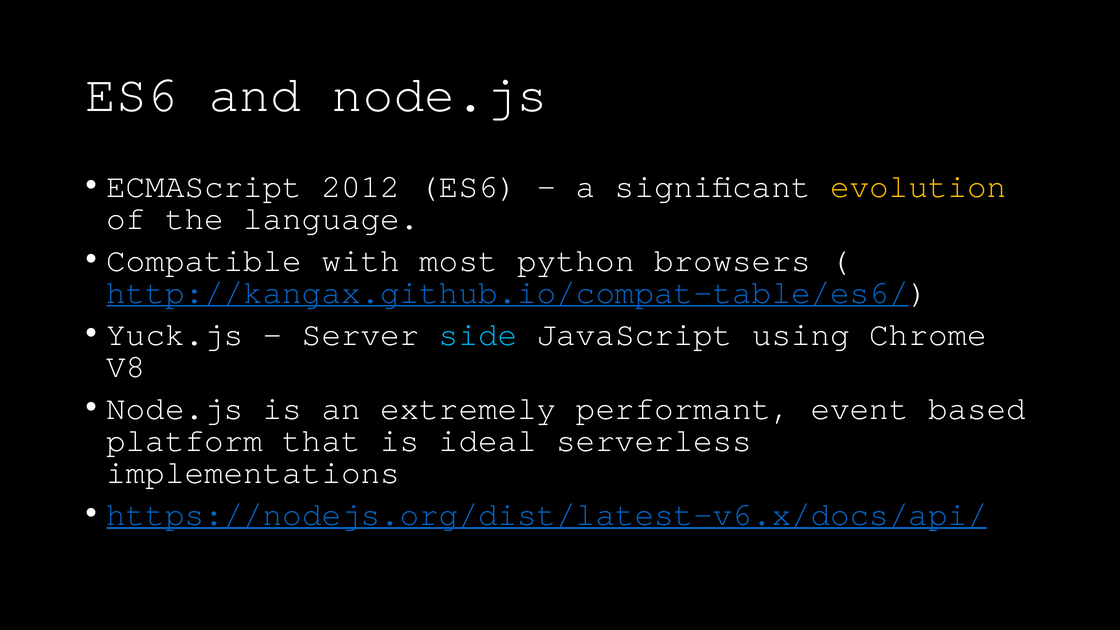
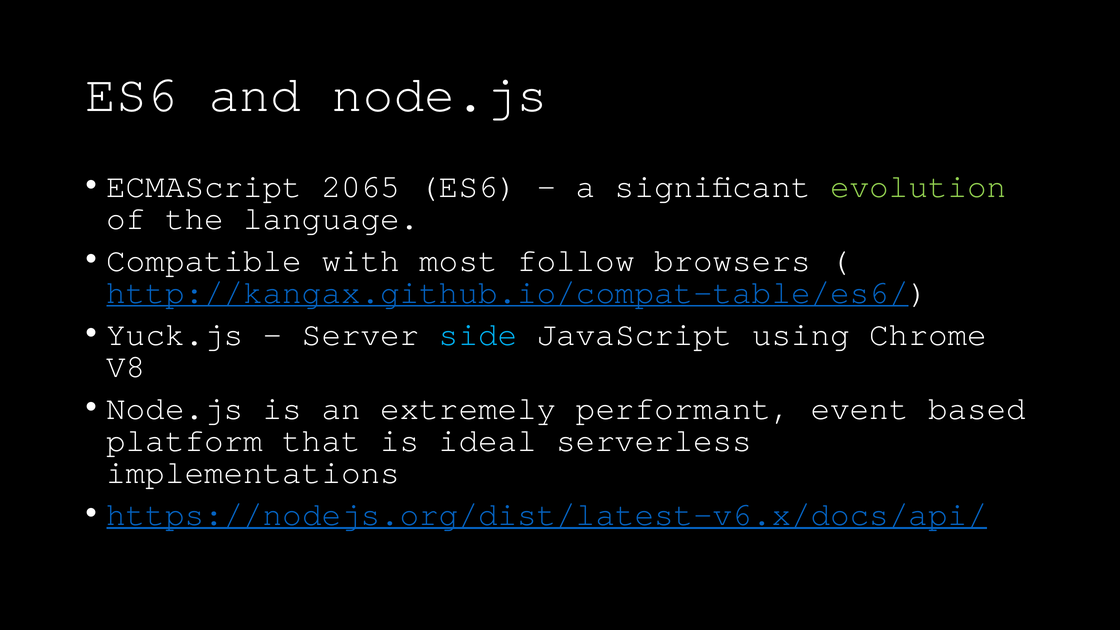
2012: 2012 -> 2065 (361, 187)
evolution colour: yellow -> light green (918, 187)
python: python -> follow (576, 261)
